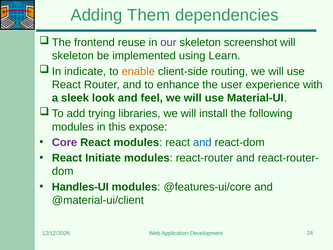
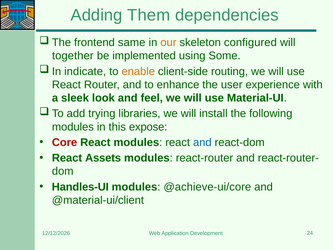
reuse: reuse -> same (132, 42)
our colour: purple -> orange (168, 42)
screenshot: screenshot -> configured (250, 42)
skeleton: skeleton -> together (73, 56)
Learn: Learn -> Some (225, 56)
Core colour: purple -> red (65, 142)
Initiate: Initiate -> Assets (103, 158)
@features-ui/core: @features-ui/core -> @achieve-ui/core (207, 187)
